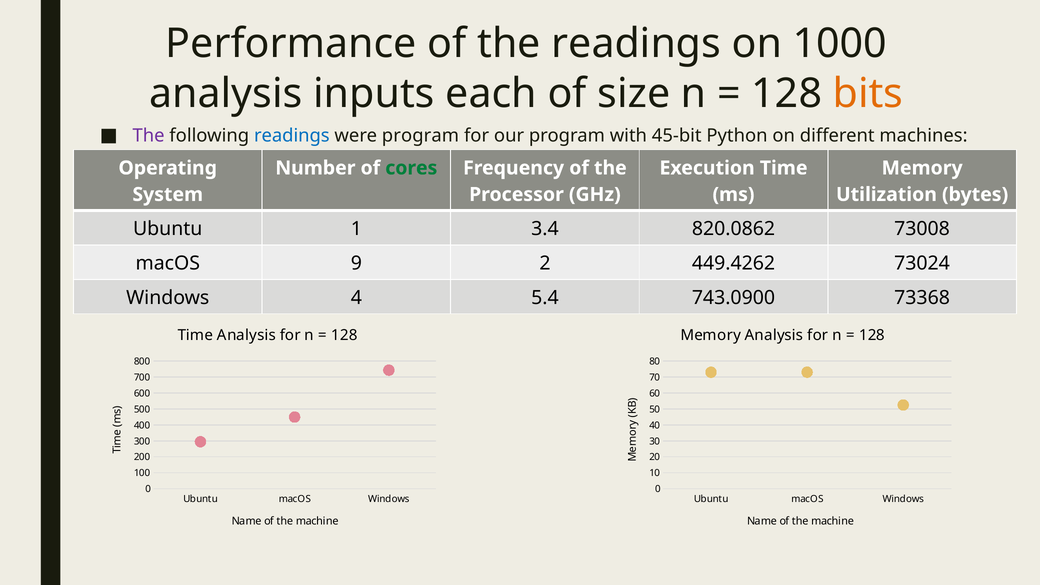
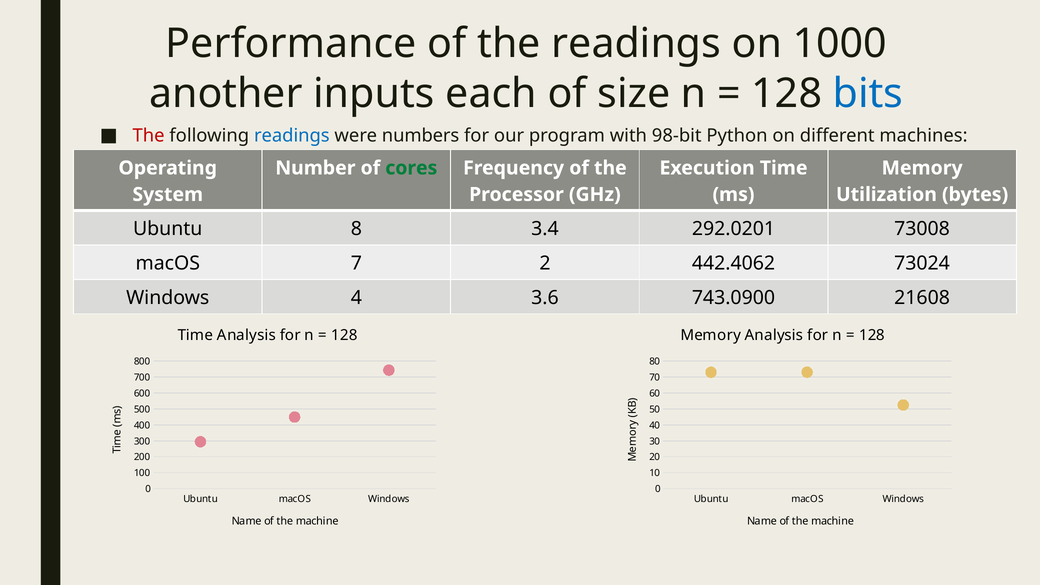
analysis: analysis -> another (226, 94)
bits colour: orange -> blue (868, 94)
The colour: purple -> red (149, 136)
were program: program -> numbers (421, 136)
45-bit: 45-bit -> 98-bit (677, 136)
1: 1 -> 8 (356, 229)
820.0862: 820.0862 -> 292.0201 (734, 229)
9: 9 -> 7 (356, 263)
449.4262: 449.4262 -> 442.4062 (734, 263)
5.4: 5.4 -> 3.6 (545, 298)
73368: 73368 -> 21608 (922, 298)
